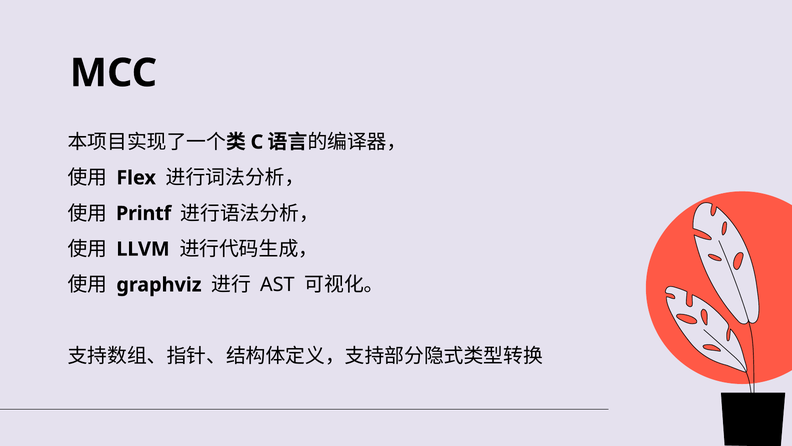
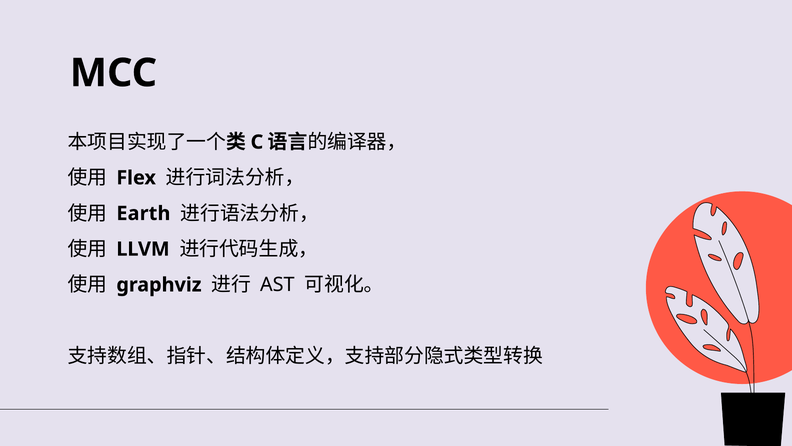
Printf: Printf -> Earth (143, 213)
